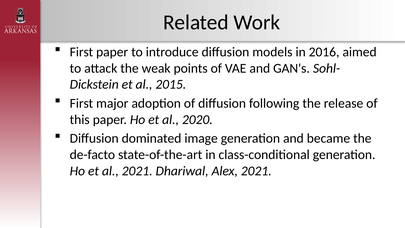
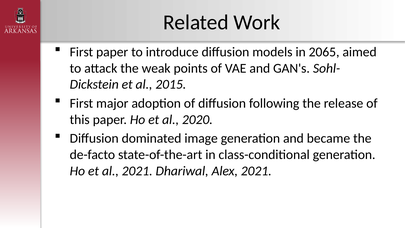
2016: 2016 -> 2065 (324, 52)
